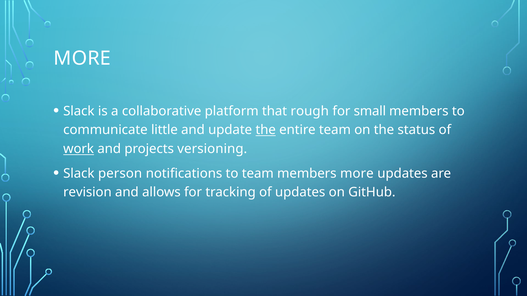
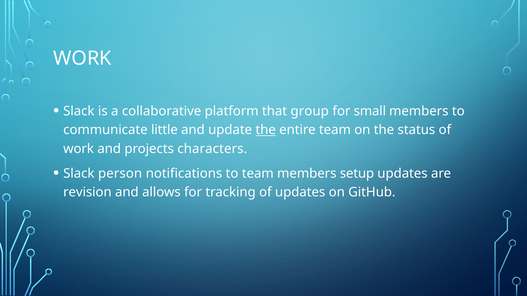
MORE: MORE -> WORK (82, 59)
rough: rough -> group (310, 111)
work underline: present -> none (79, 149)
versioning: versioning -> characters (212, 149)
members more: more -> setup (357, 174)
